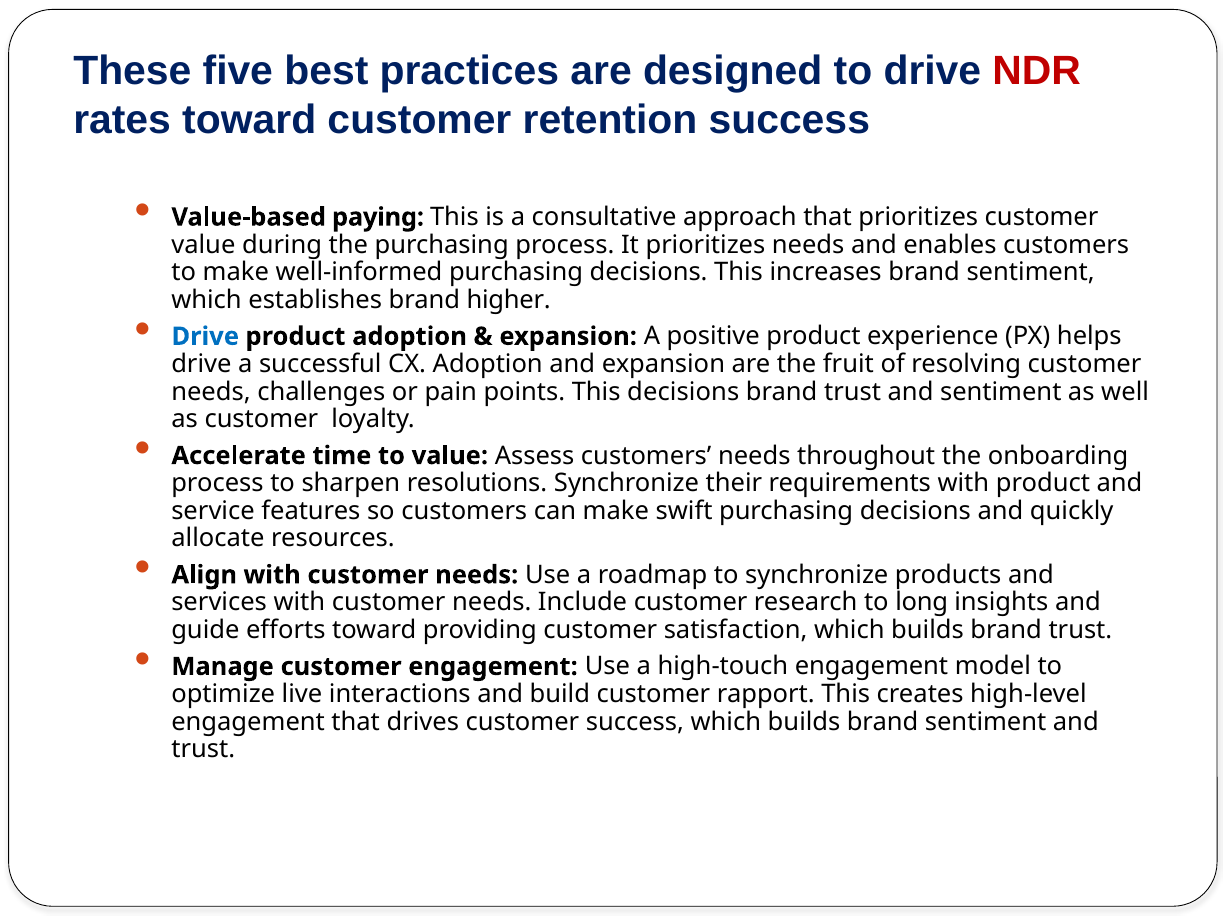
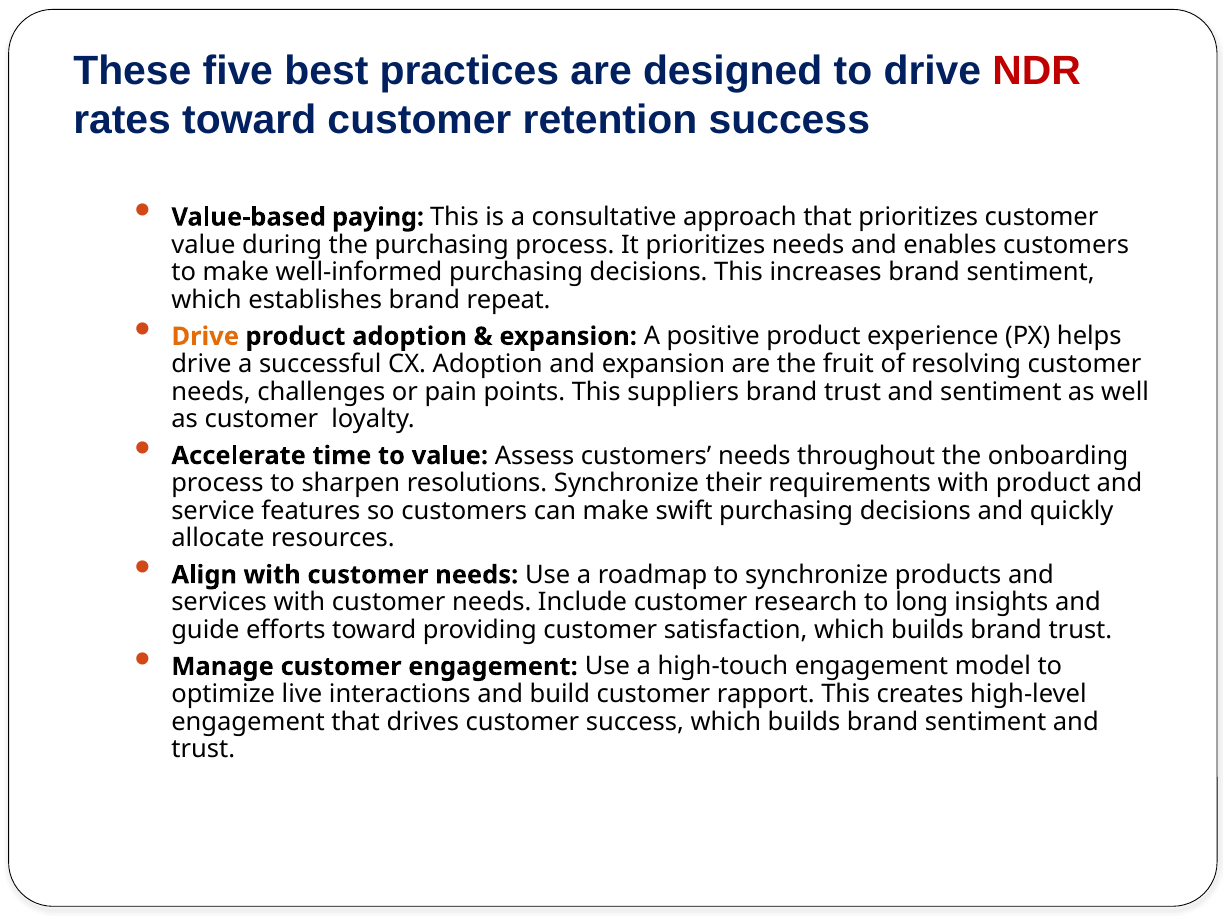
higher: higher -> repeat (509, 300)
Drive colour: blue -> orange (205, 337)
This decisions: decisions -> suppliers (683, 392)
